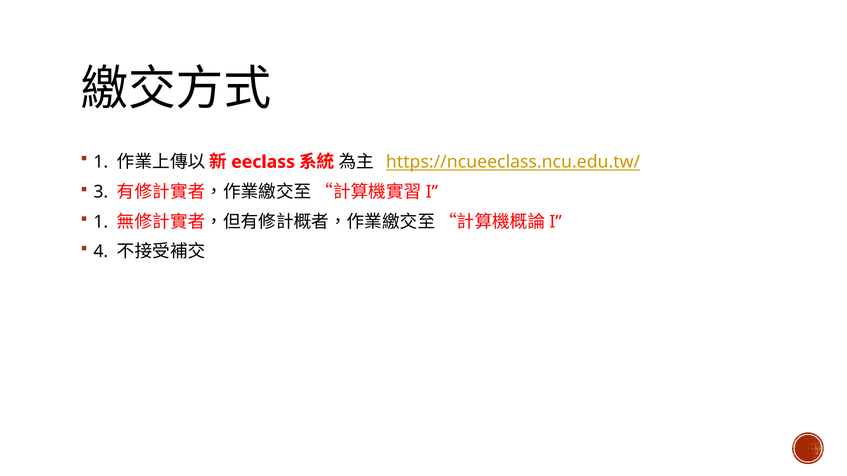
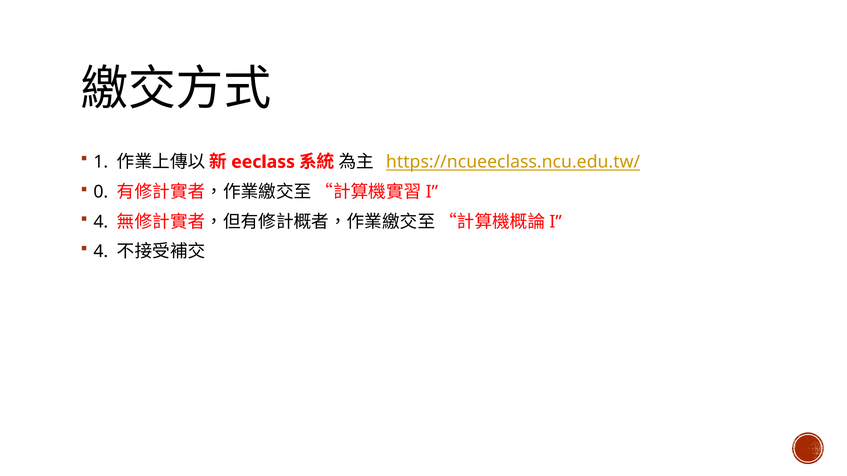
3: 3 -> 0 (101, 192)
1: 1 -> 4 (101, 222)
